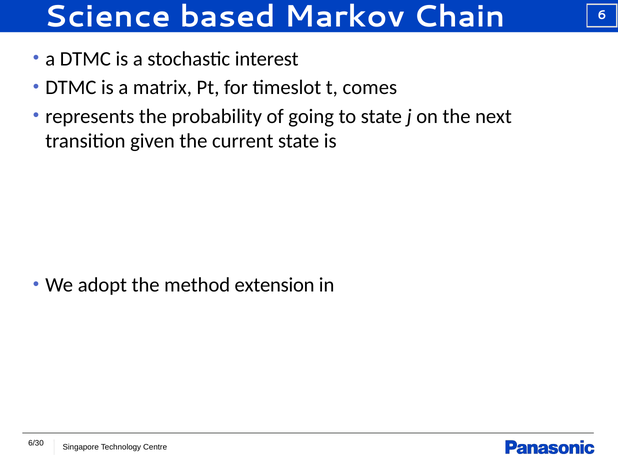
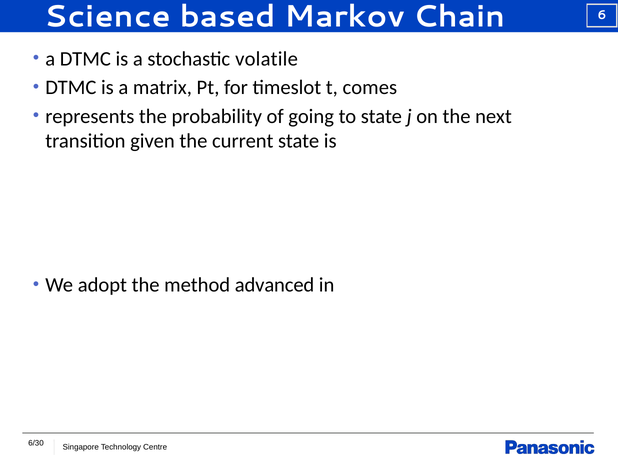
interest: interest -> volatile (267, 59)
extension: extension -> advanced (275, 285)
